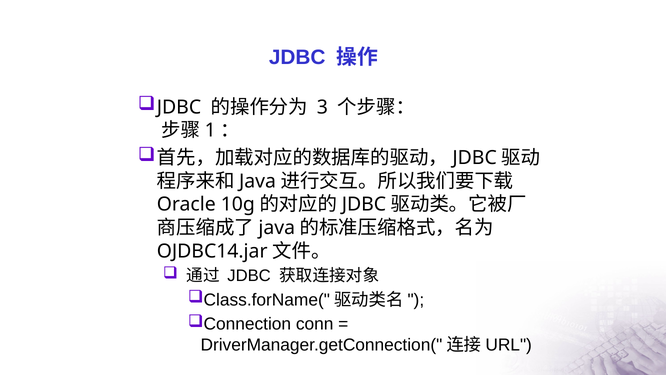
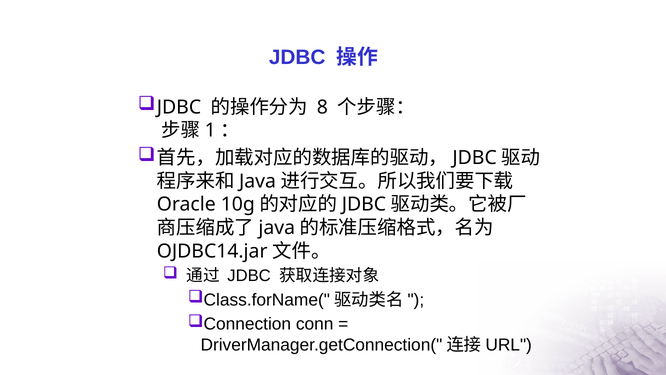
3: 3 -> 8 (322, 107)
